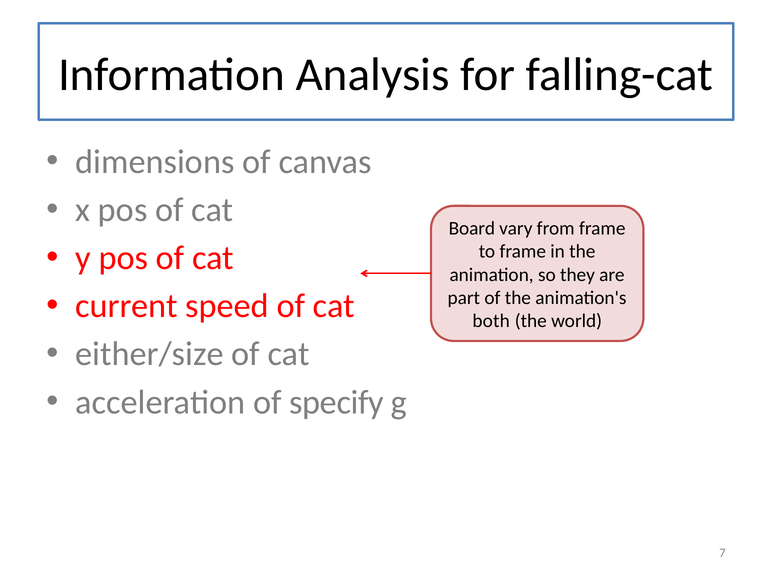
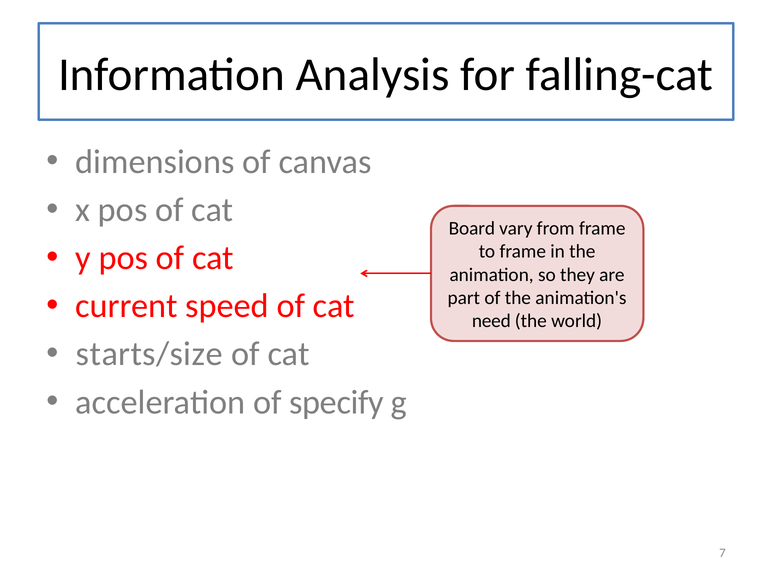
both: both -> need (491, 321)
either/size: either/size -> starts/size (149, 354)
